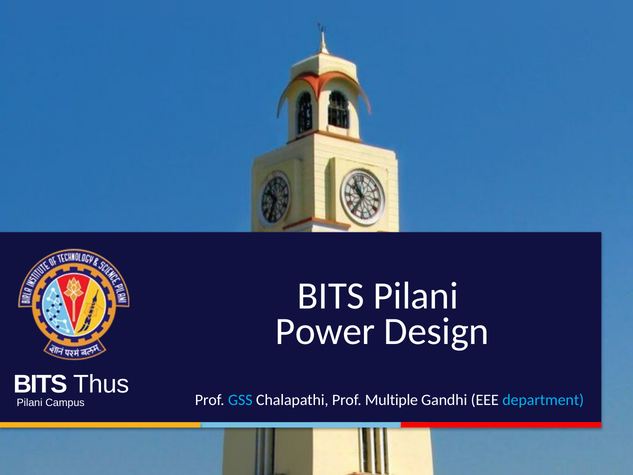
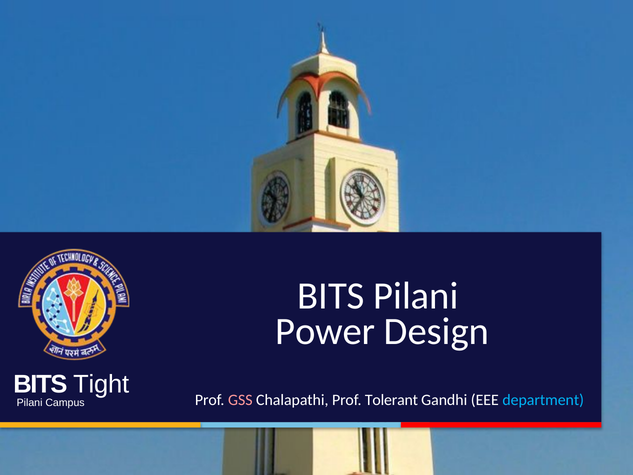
Thus: Thus -> Tight (101, 384)
GSS colour: light blue -> pink (240, 400)
Multiple: Multiple -> Tolerant (391, 400)
